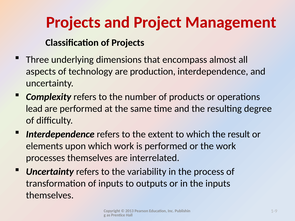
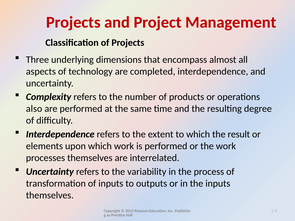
production: production -> completed (153, 71)
lead: lead -> also (34, 109)
